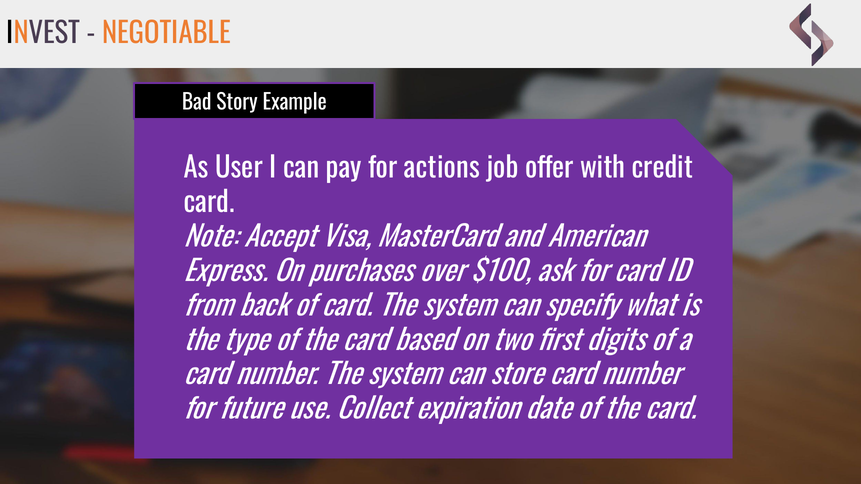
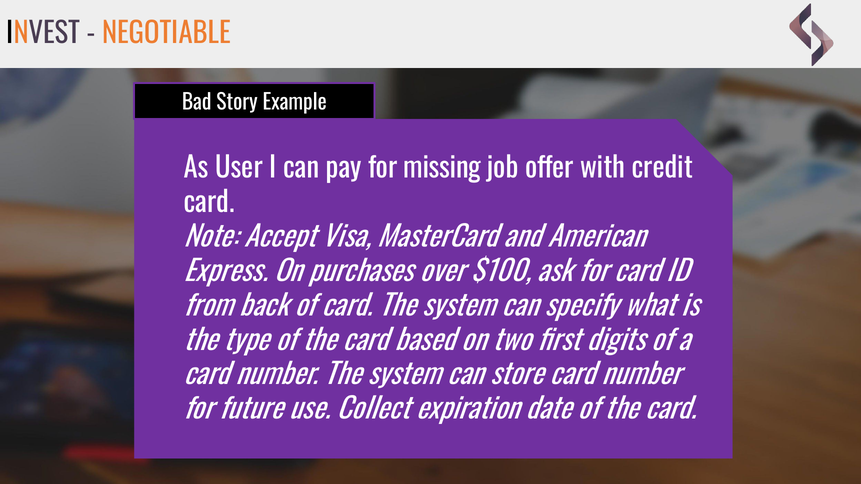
actions: actions -> missing (442, 169)
